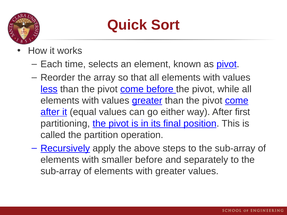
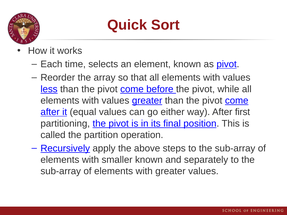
smaller before: before -> known (149, 160)
